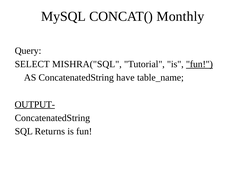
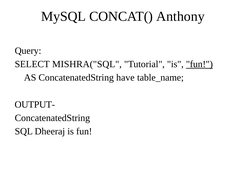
Monthly: Monthly -> Anthony (180, 16)
OUTPUT- underline: present -> none (35, 104)
Returns: Returns -> Dheeraj (50, 131)
